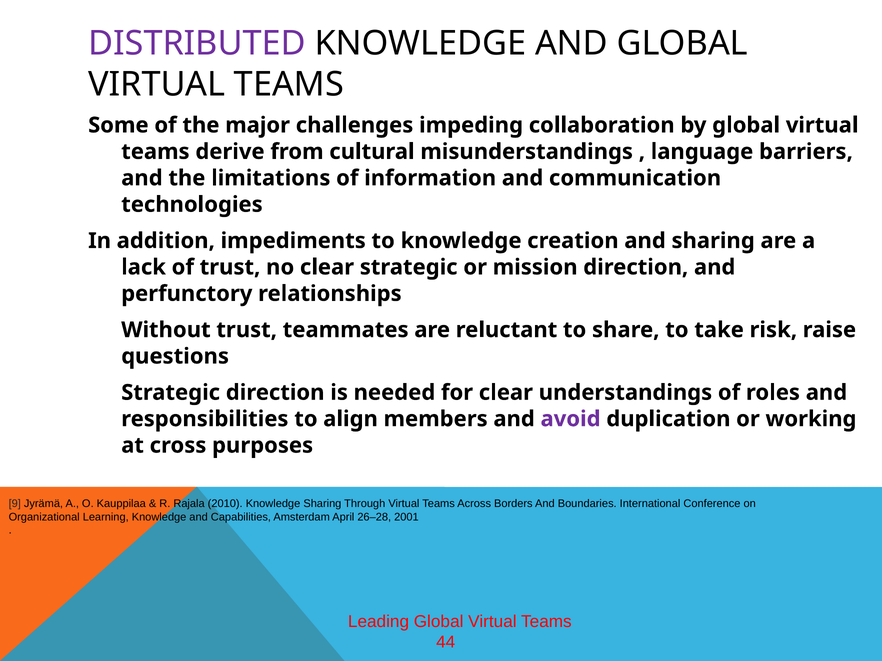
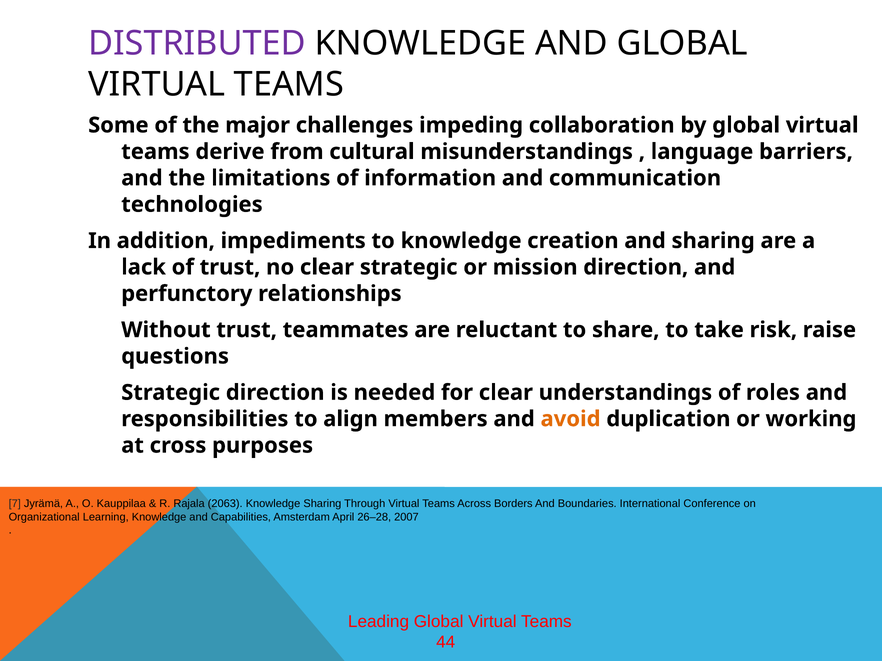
avoid colour: purple -> orange (571, 419)
9: 9 -> 7 (15, 504)
2010: 2010 -> 2063 (225, 504)
2001: 2001 -> 2007 (406, 517)
